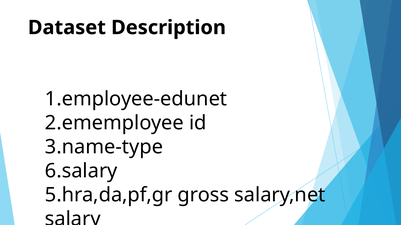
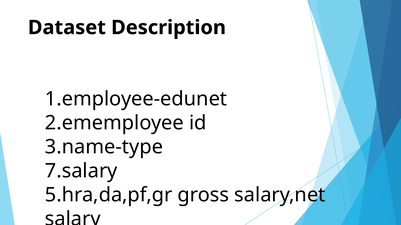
6.salary: 6.salary -> 7.salary (81, 171)
